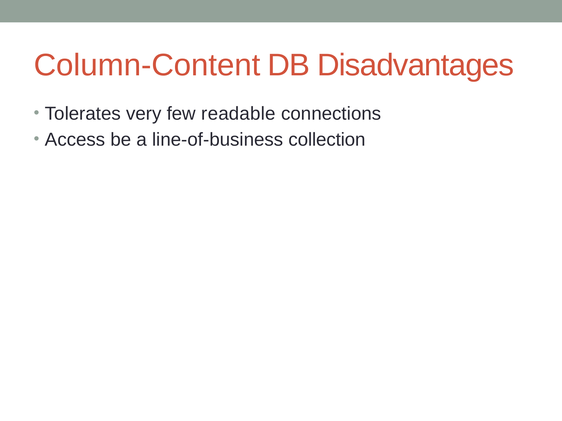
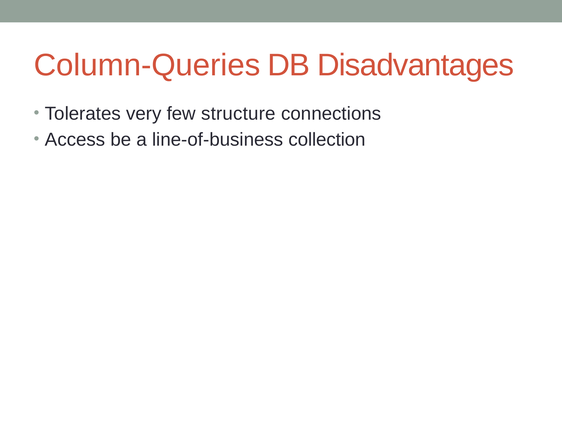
Column-Content: Column-Content -> Column-Queries (147, 65)
readable: readable -> structure (238, 114)
